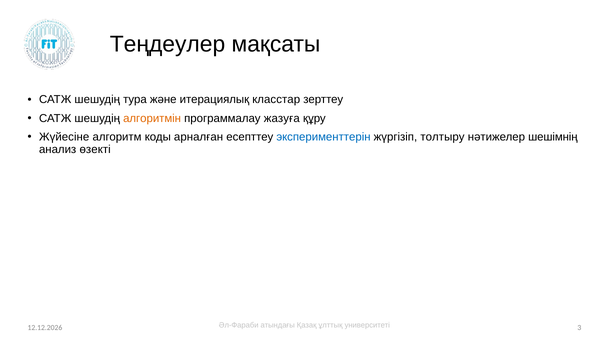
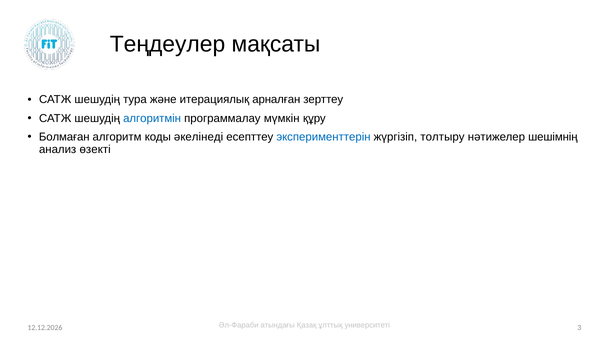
класстар: класстар -> арналған (276, 100)
алгоритмін colour: orange -> blue (152, 118)
жазуға: жазуға -> мүмкін (282, 118)
Жүйесіне: Жүйесіне -> Болмаған (64, 137)
арналған: арналған -> әкелінеді (199, 137)
